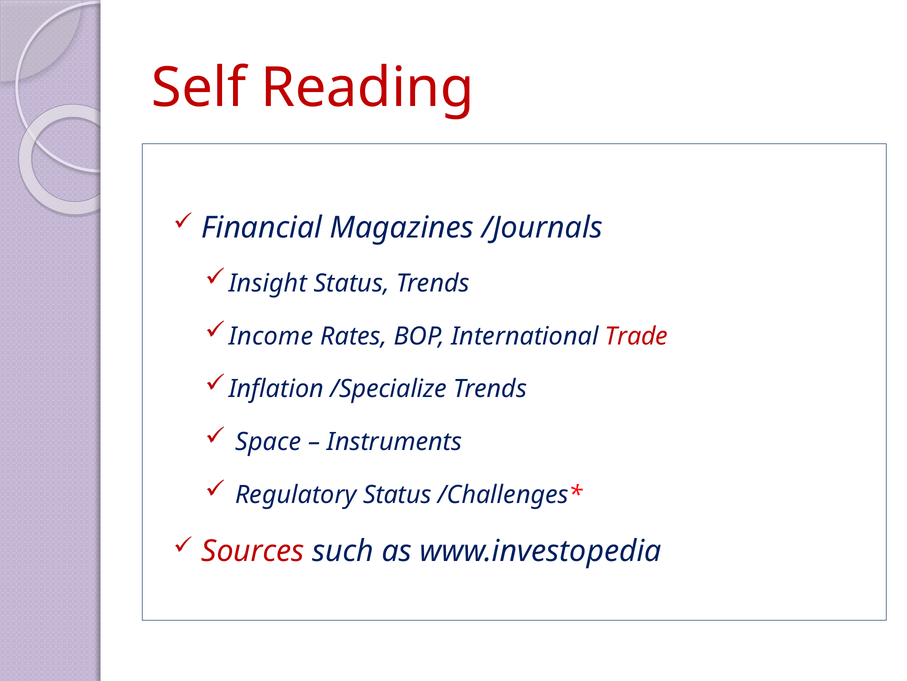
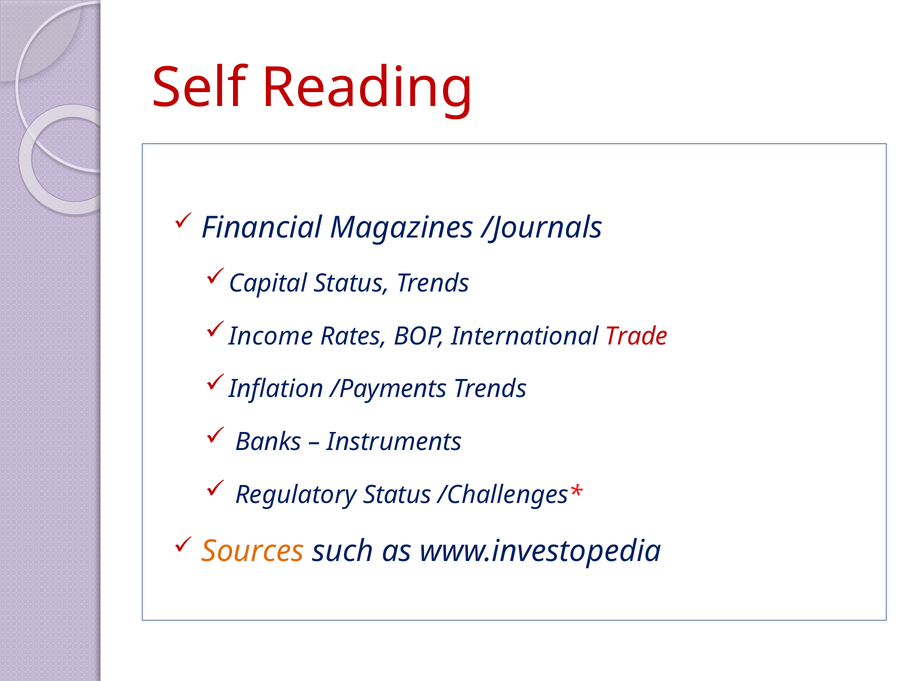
Insight: Insight -> Capital (268, 283)
/Specialize: /Specialize -> /Payments (389, 389)
Space: Space -> Banks (268, 442)
Sources colour: red -> orange (253, 551)
